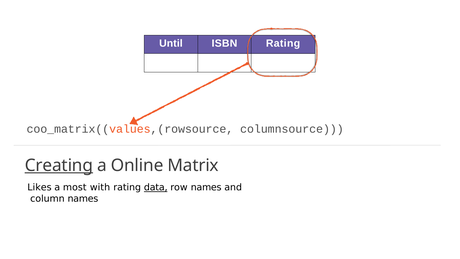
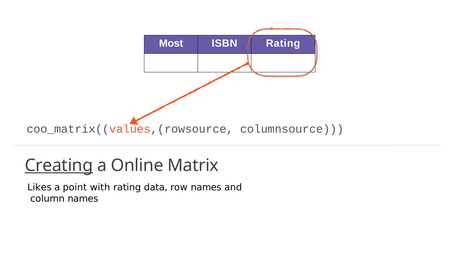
Until: Until -> Most (171, 43)
most: most -> point (75, 187)
data underline: present -> none (156, 187)
